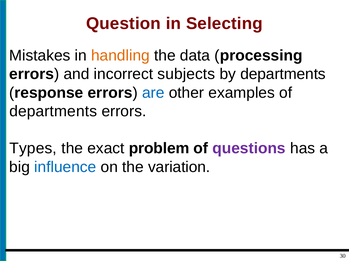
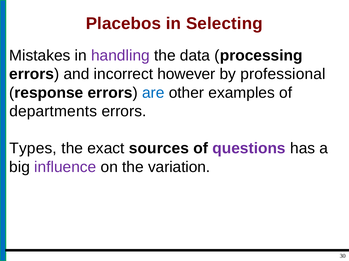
Question: Question -> Placebos (123, 24)
handling colour: orange -> purple (120, 56)
subjects: subjects -> however (186, 74)
by departments: departments -> professional (283, 74)
problem: problem -> sources (159, 149)
influence colour: blue -> purple (65, 167)
